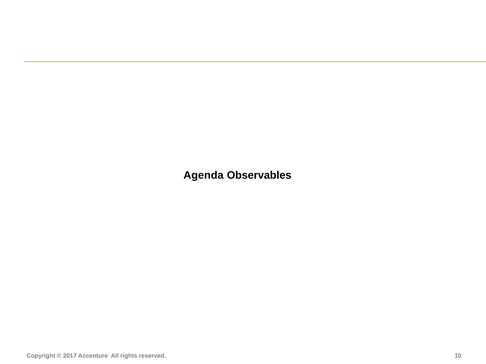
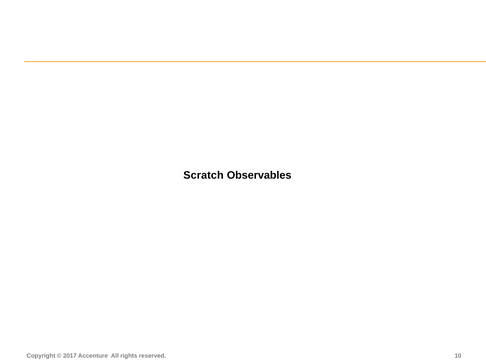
Agenda: Agenda -> Scratch (204, 175)
